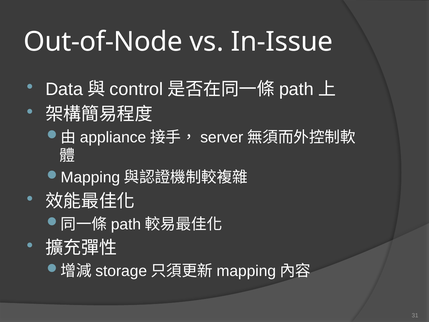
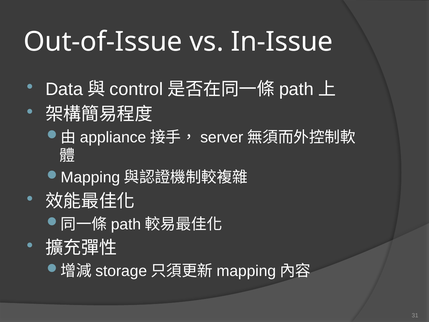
Out-of-Node: Out-of-Node -> Out-of-Issue (103, 42)
